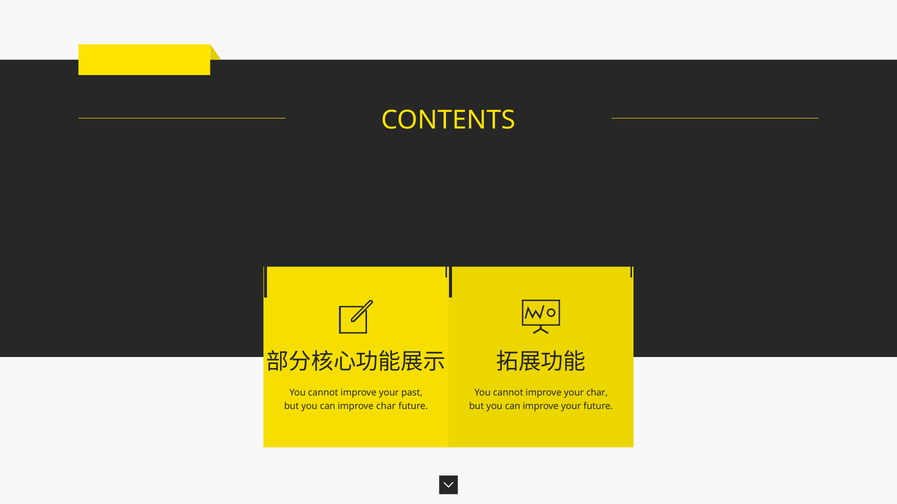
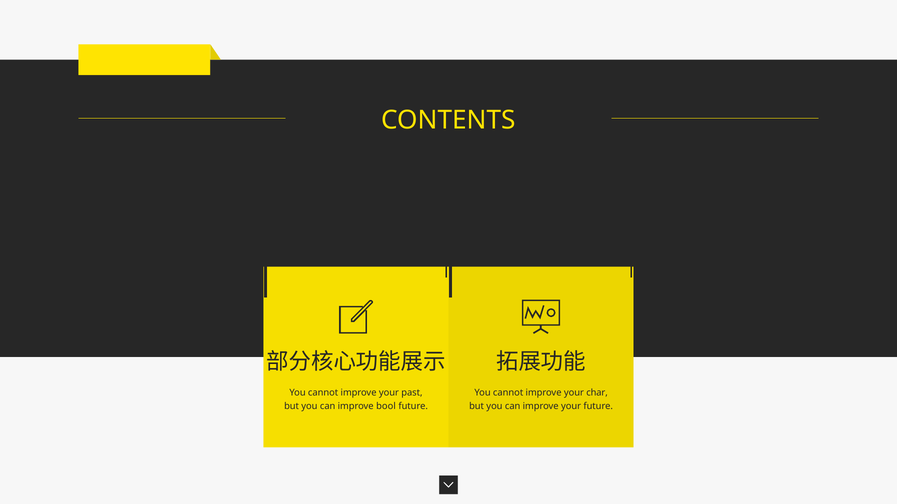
improve char: char -> bool (386, 407)
